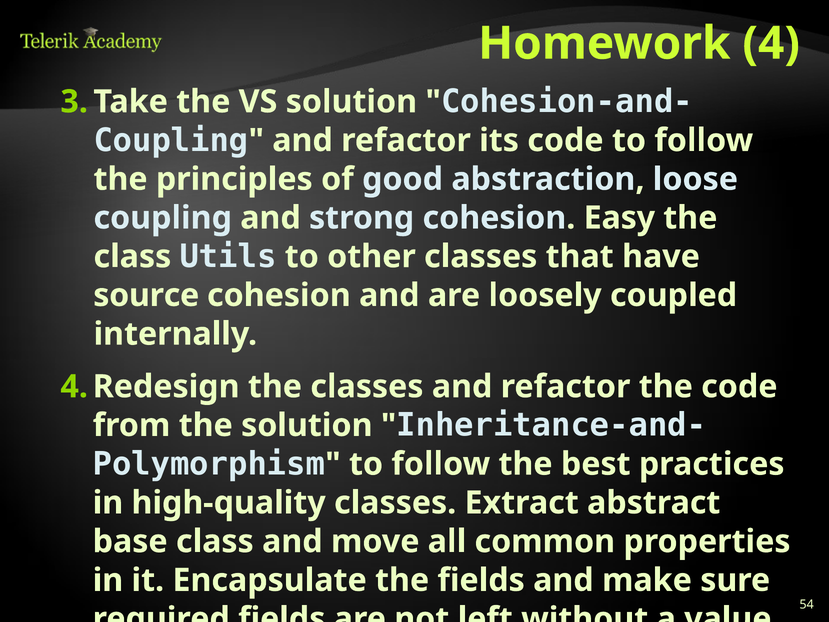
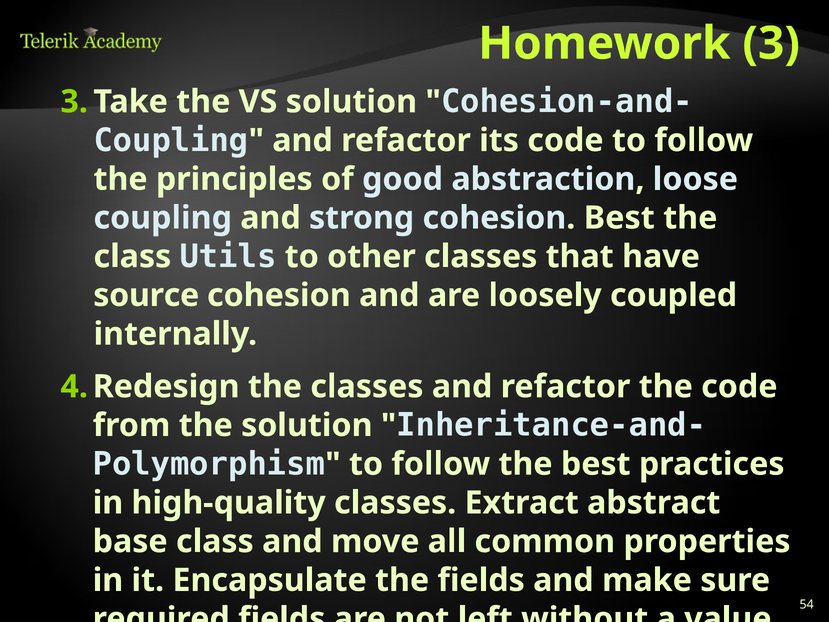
4: 4 -> 3 (771, 44)
cohesion Easy: Easy -> Best (619, 218)
